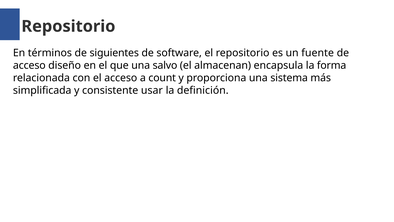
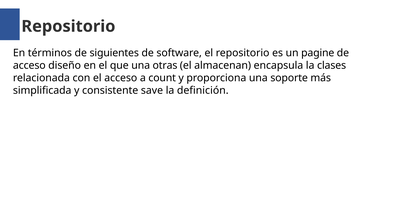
fuente: fuente -> pagine (318, 53)
salvo: salvo -> otras (165, 65)
forma: forma -> clases (332, 65)
sistema: sistema -> soporte (289, 78)
usar: usar -> save (152, 90)
